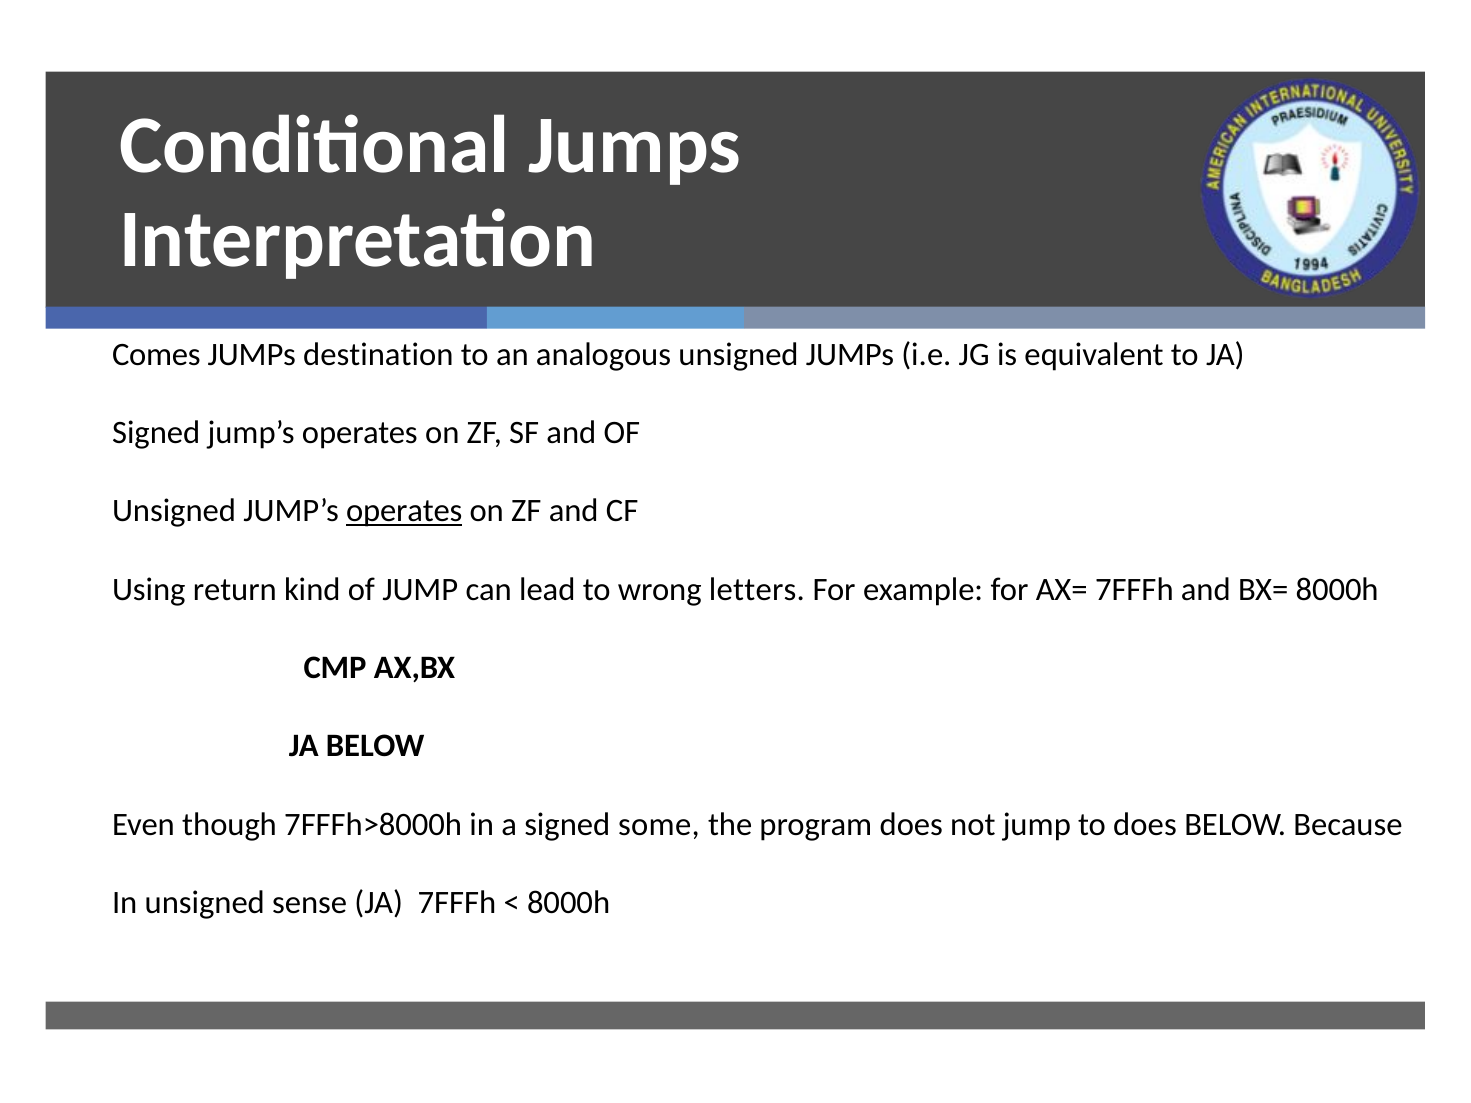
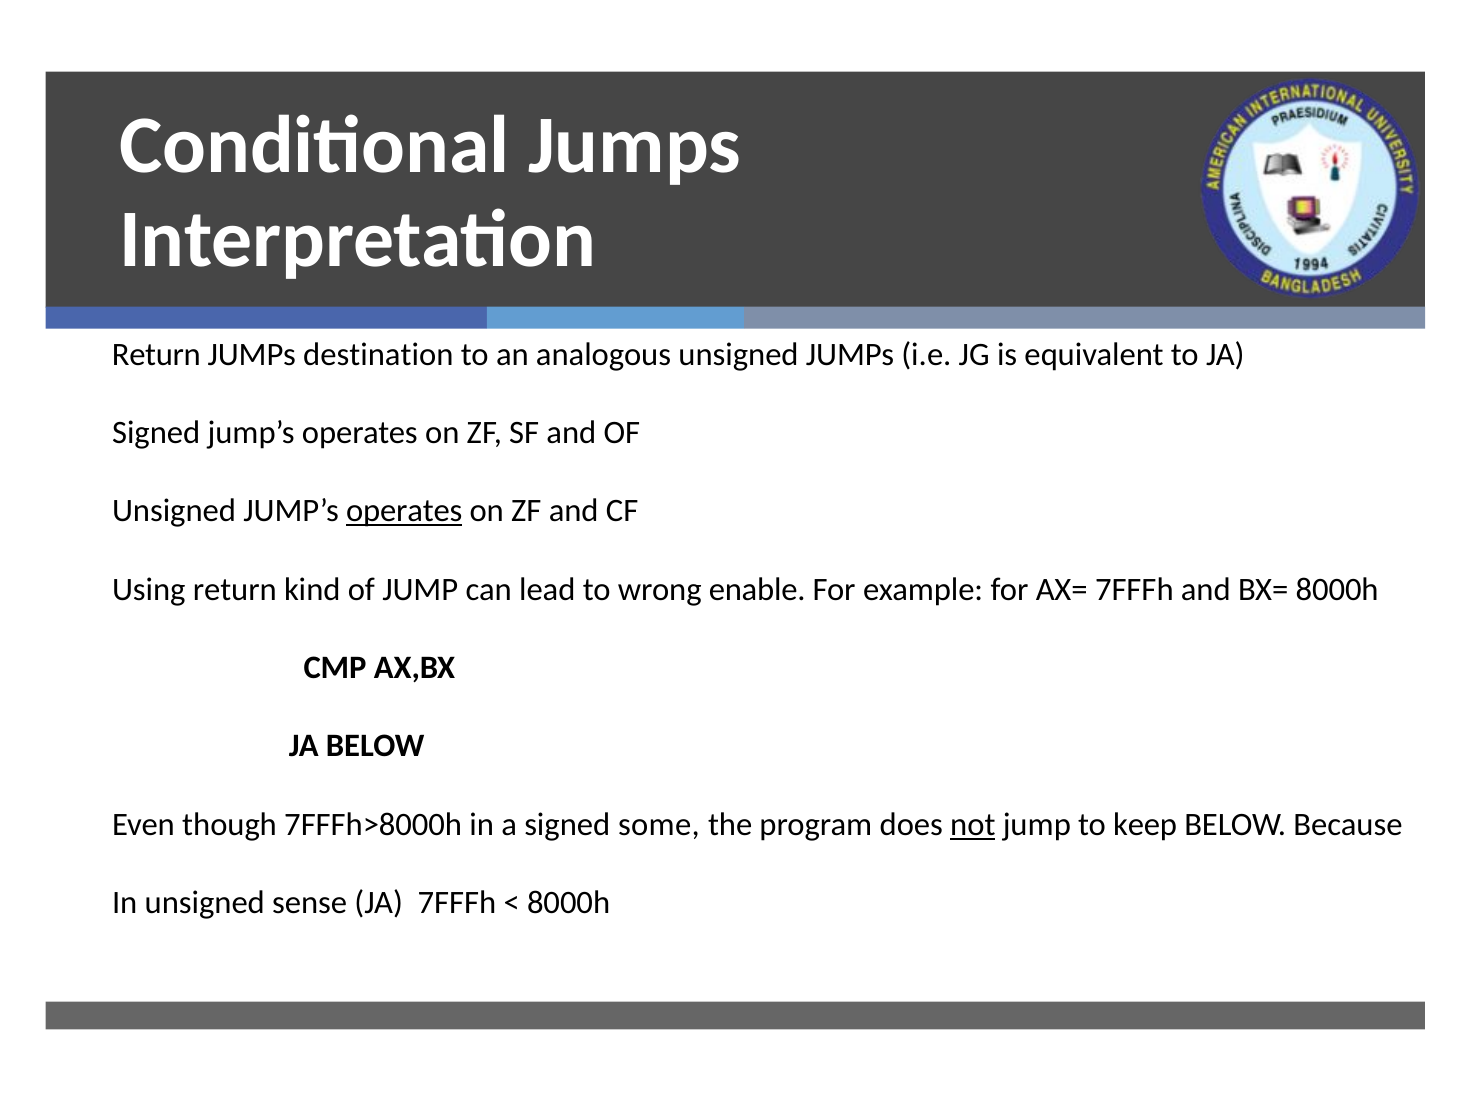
Comes: Comes -> Return (156, 354)
letters: letters -> enable (757, 590)
not underline: none -> present (973, 825)
to does: does -> keep (1145, 825)
